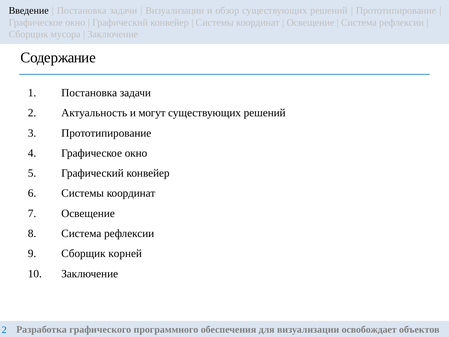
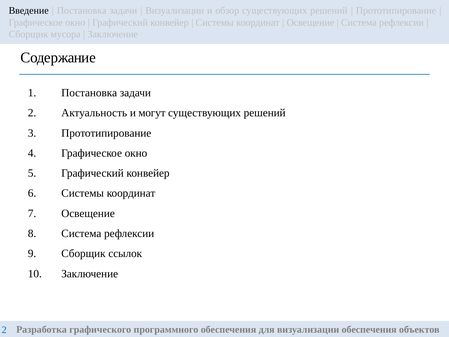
корней: корней -> ссылок (125, 254)
визуализации освобождает: освобождает -> обеспечения (369, 330)
